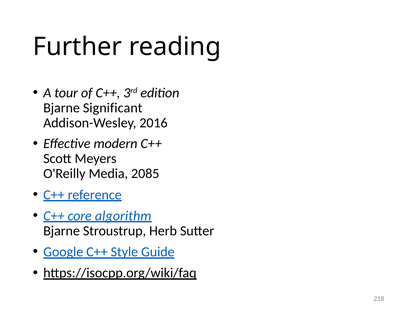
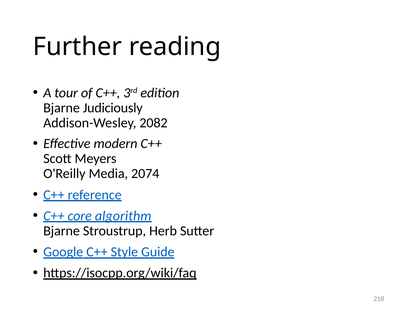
Significant: Significant -> Judiciously (113, 108)
2016: 2016 -> 2082 (154, 123)
2085: 2085 -> 2074 (145, 174)
